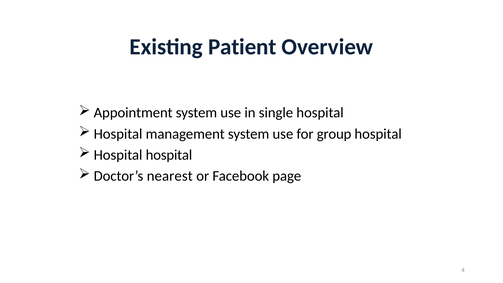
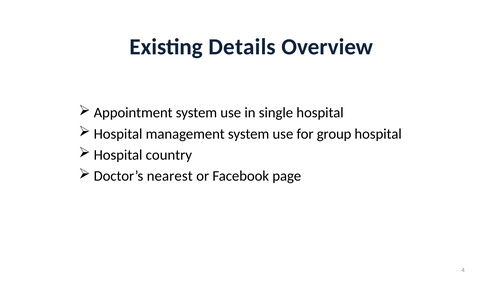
Patient: Patient -> Details (242, 47)
Hospital hospital: hospital -> country (169, 155)
